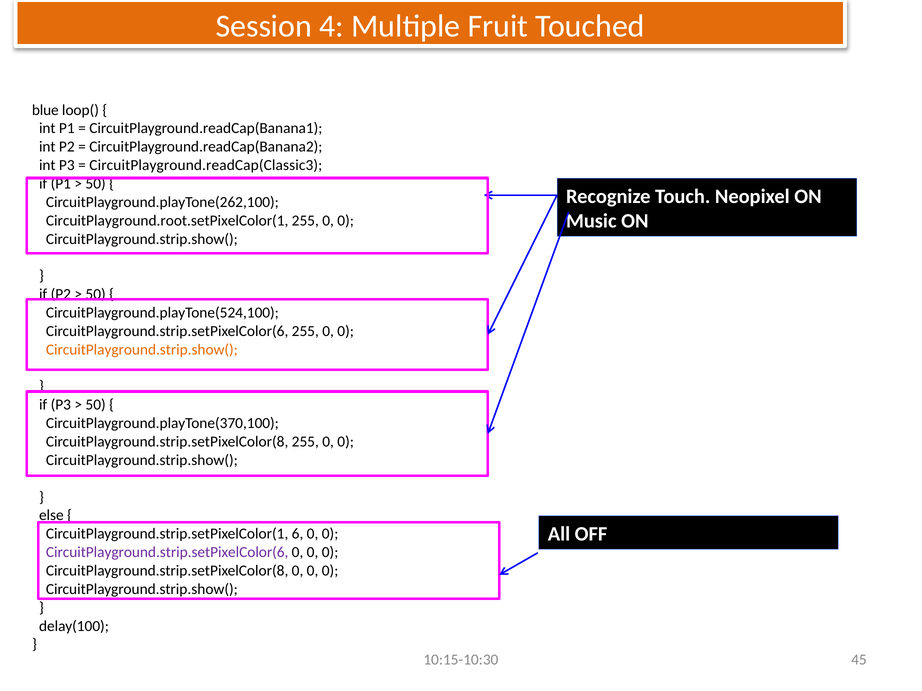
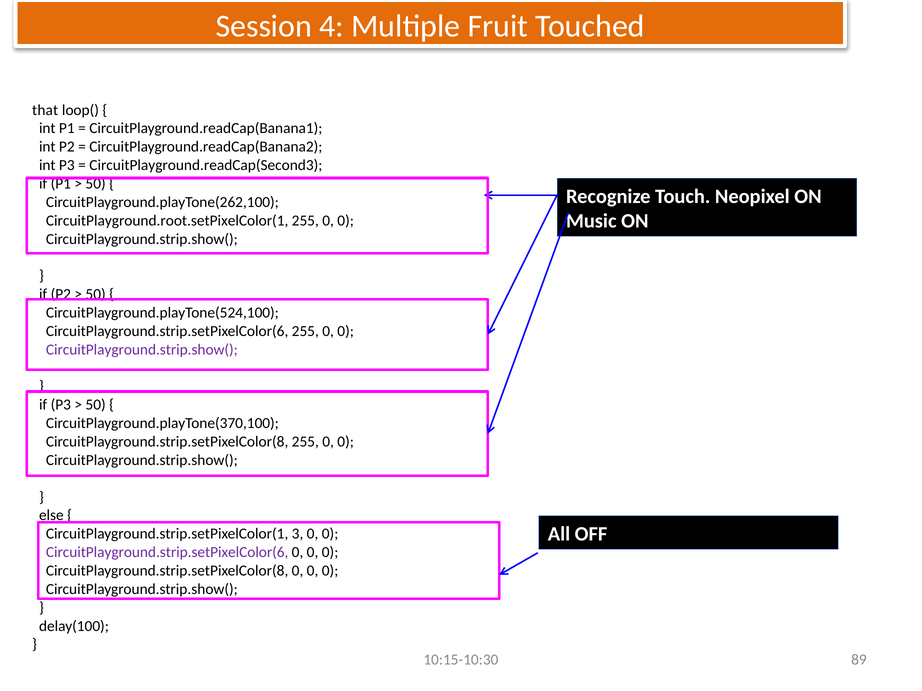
blue: blue -> that (45, 110)
CircuitPlayground.readCap(Classic3: CircuitPlayground.readCap(Classic3 -> CircuitPlayground.readCap(Second3 (206, 165)
CircuitPlayground.strip.show( colour: orange -> purple (142, 350)
6: 6 -> 3 (298, 534)
45: 45 -> 89 (859, 660)
